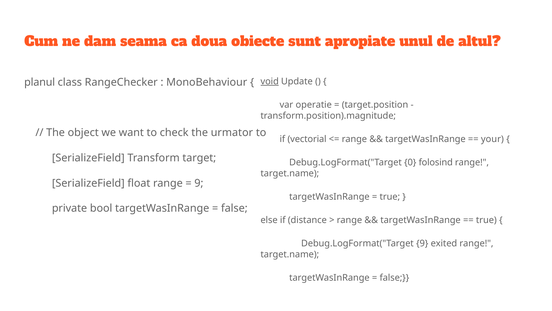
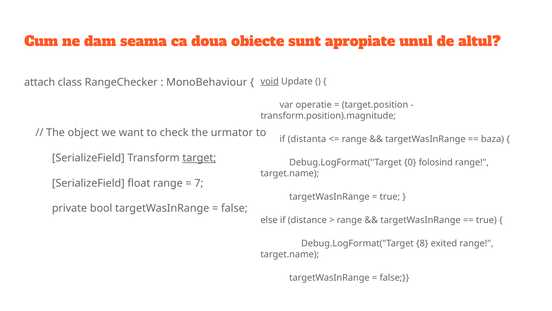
planul: planul -> attach (40, 82)
vectorial: vectorial -> distanta (307, 139)
your: your -> baza (492, 139)
target underline: none -> present (199, 158)
9: 9 -> 7 (199, 183)
Debug.LogFormat("Target 9: 9 -> 8 (422, 243)
